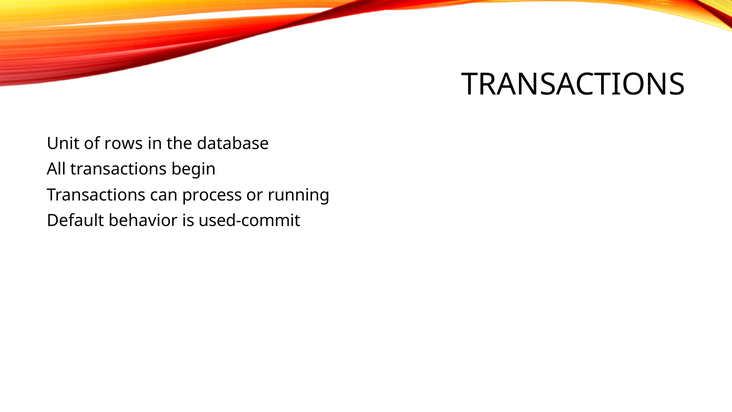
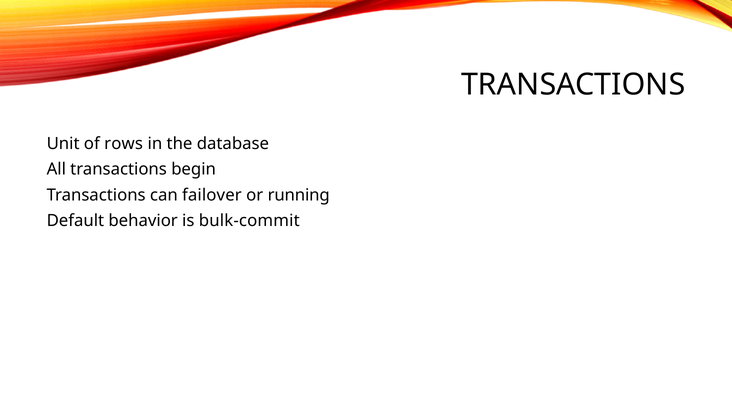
process: process -> failover (212, 195)
used-commit: used-commit -> bulk-commit (249, 221)
